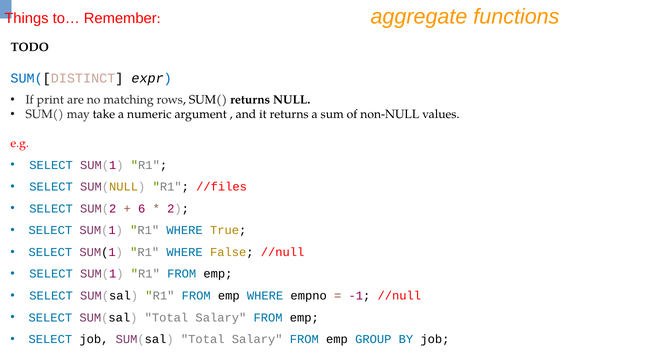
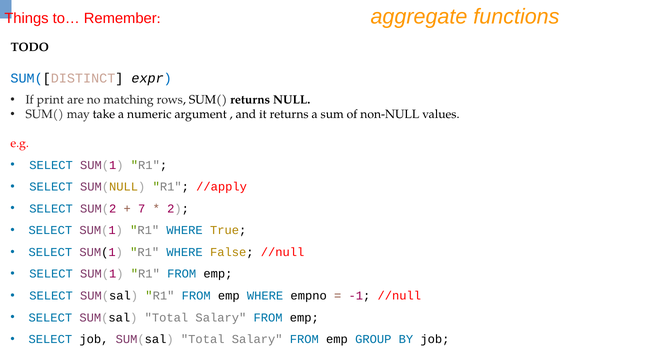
//files: //files -> //apply (222, 187)
6: 6 -> 7 (142, 209)
